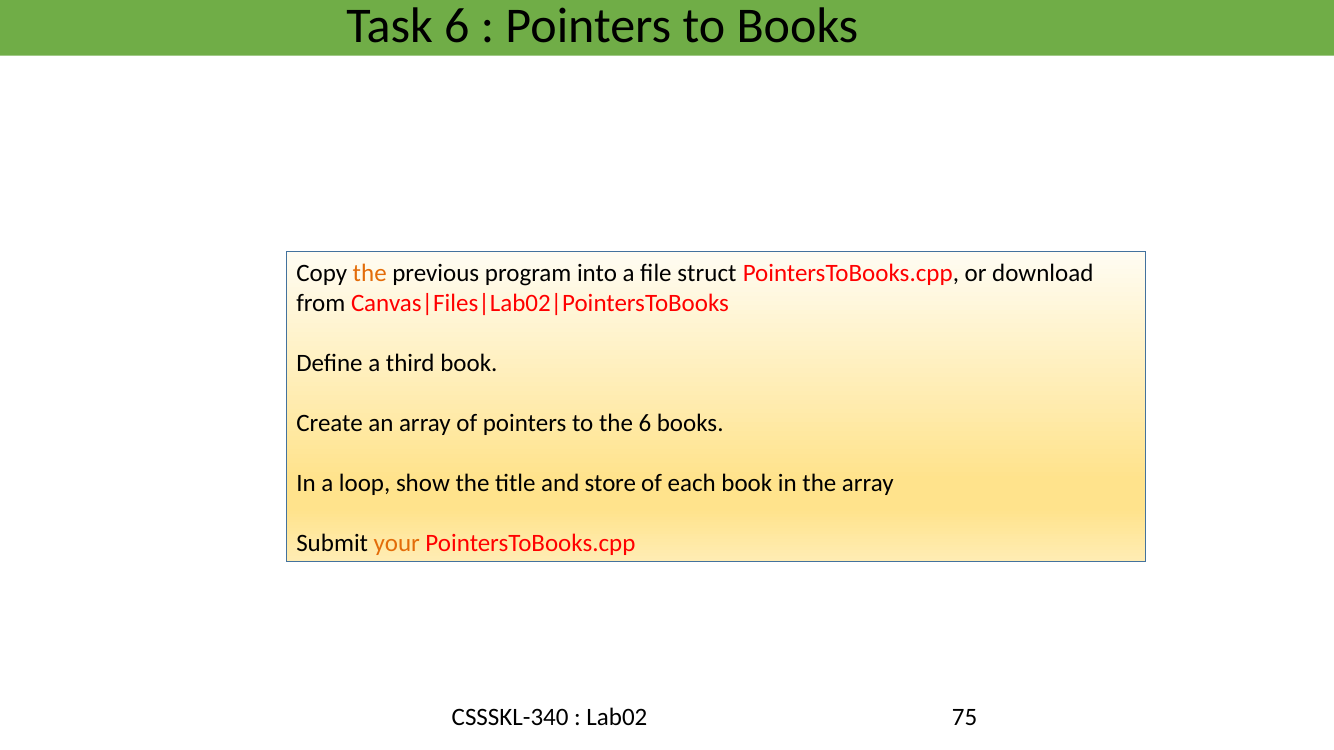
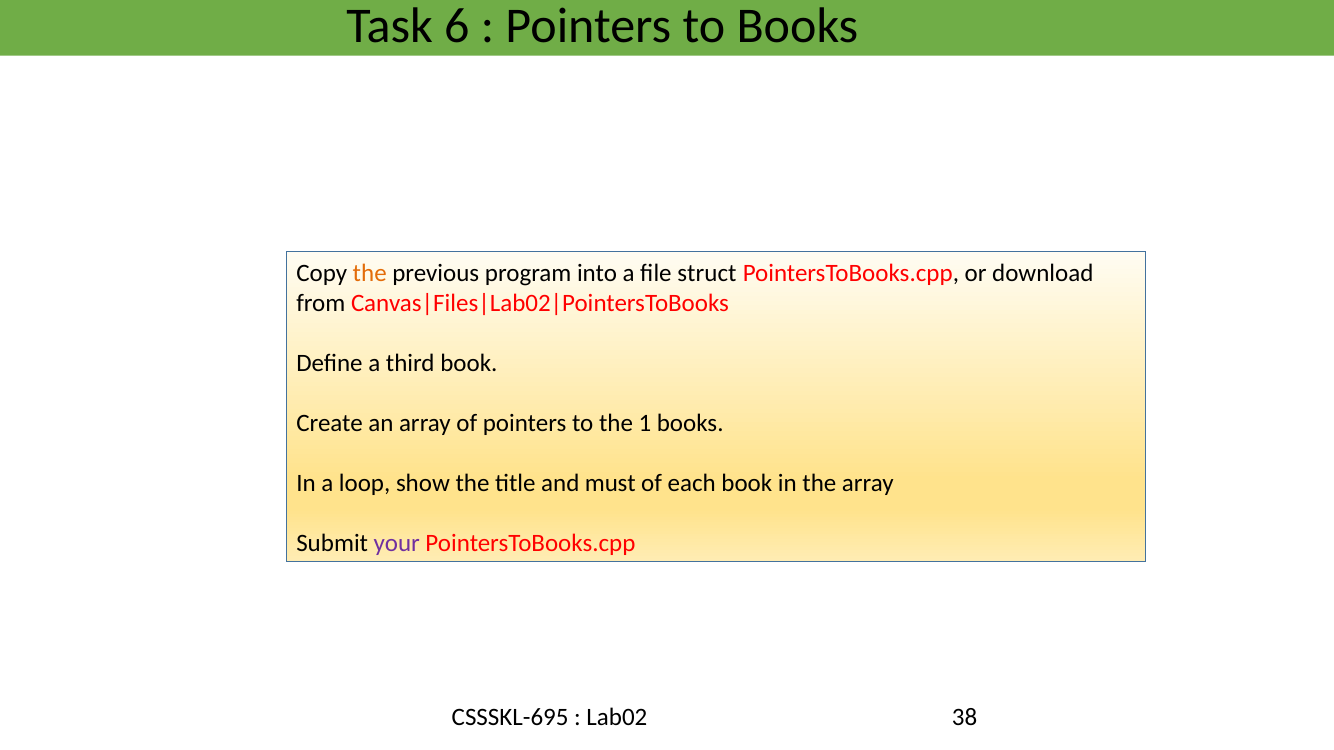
the 6: 6 -> 1 (645, 423)
store: store -> must (610, 483)
your colour: orange -> purple (397, 543)
CSSSKL-340: CSSSKL-340 -> CSSSKL-695 (510, 717)
75: 75 -> 38 (965, 717)
